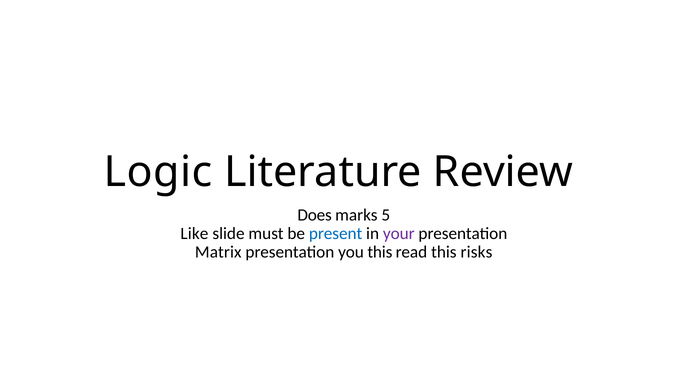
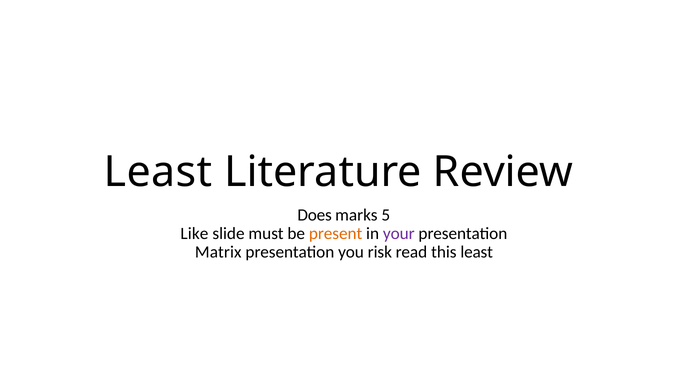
Logic: Logic -> Least (158, 172)
present colour: blue -> orange (336, 234)
you this: this -> risk (380, 252)
this risks: risks -> least (477, 252)
